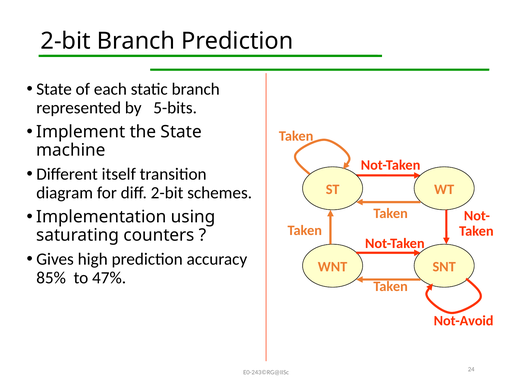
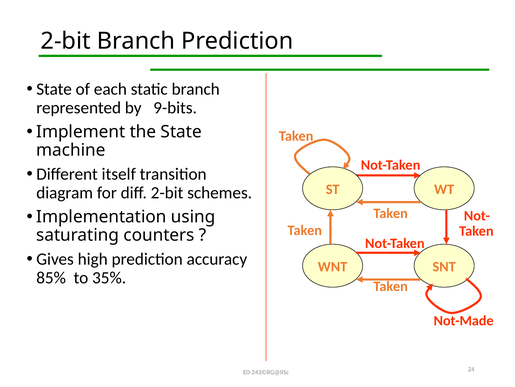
5-bits: 5-bits -> 9-bits (175, 108)
47%: 47% -> 35% (109, 277)
Not-Avoid: Not-Avoid -> Not-Made (464, 320)
